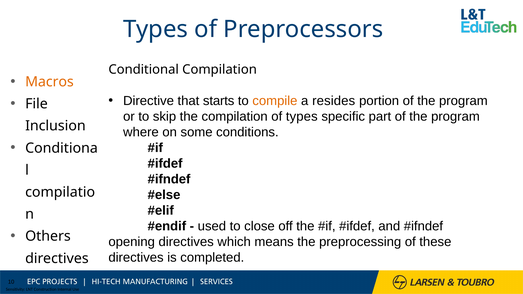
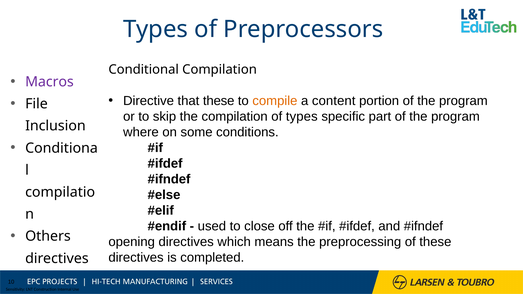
Macros colour: orange -> purple (49, 82)
that starts: starts -> these (219, 101)
resides: resides -> content (334, 101)
